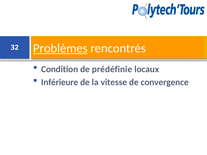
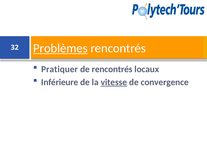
Condition: Condition -> Pratiquer (60, 69)
de prédéfinie: prédéfinie -> rencontrés (112, 69)
vitesse underline: none -> present (114, 82)
